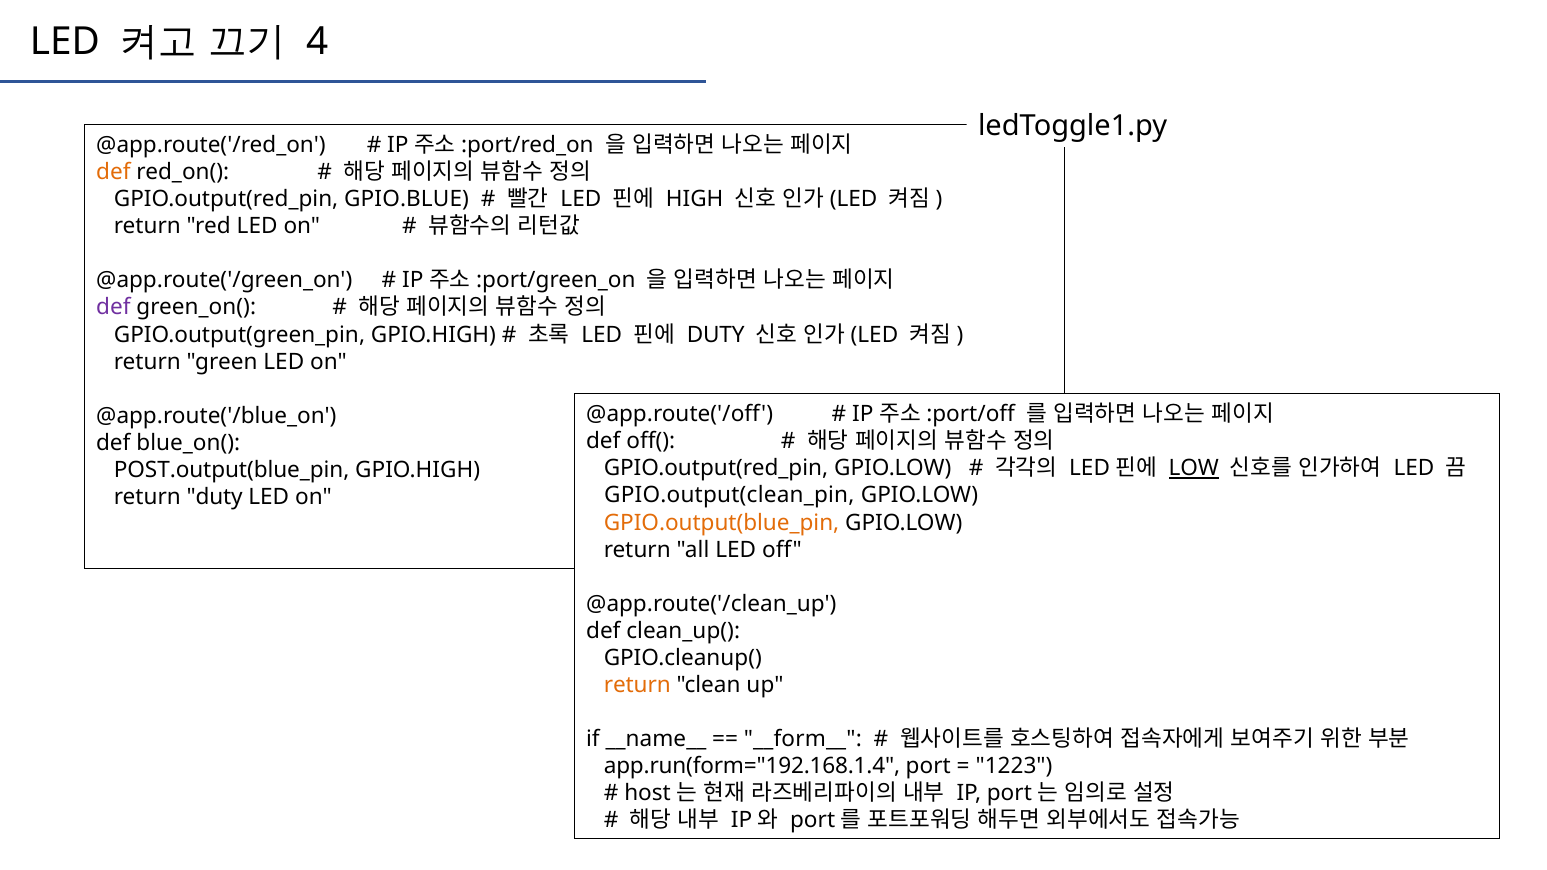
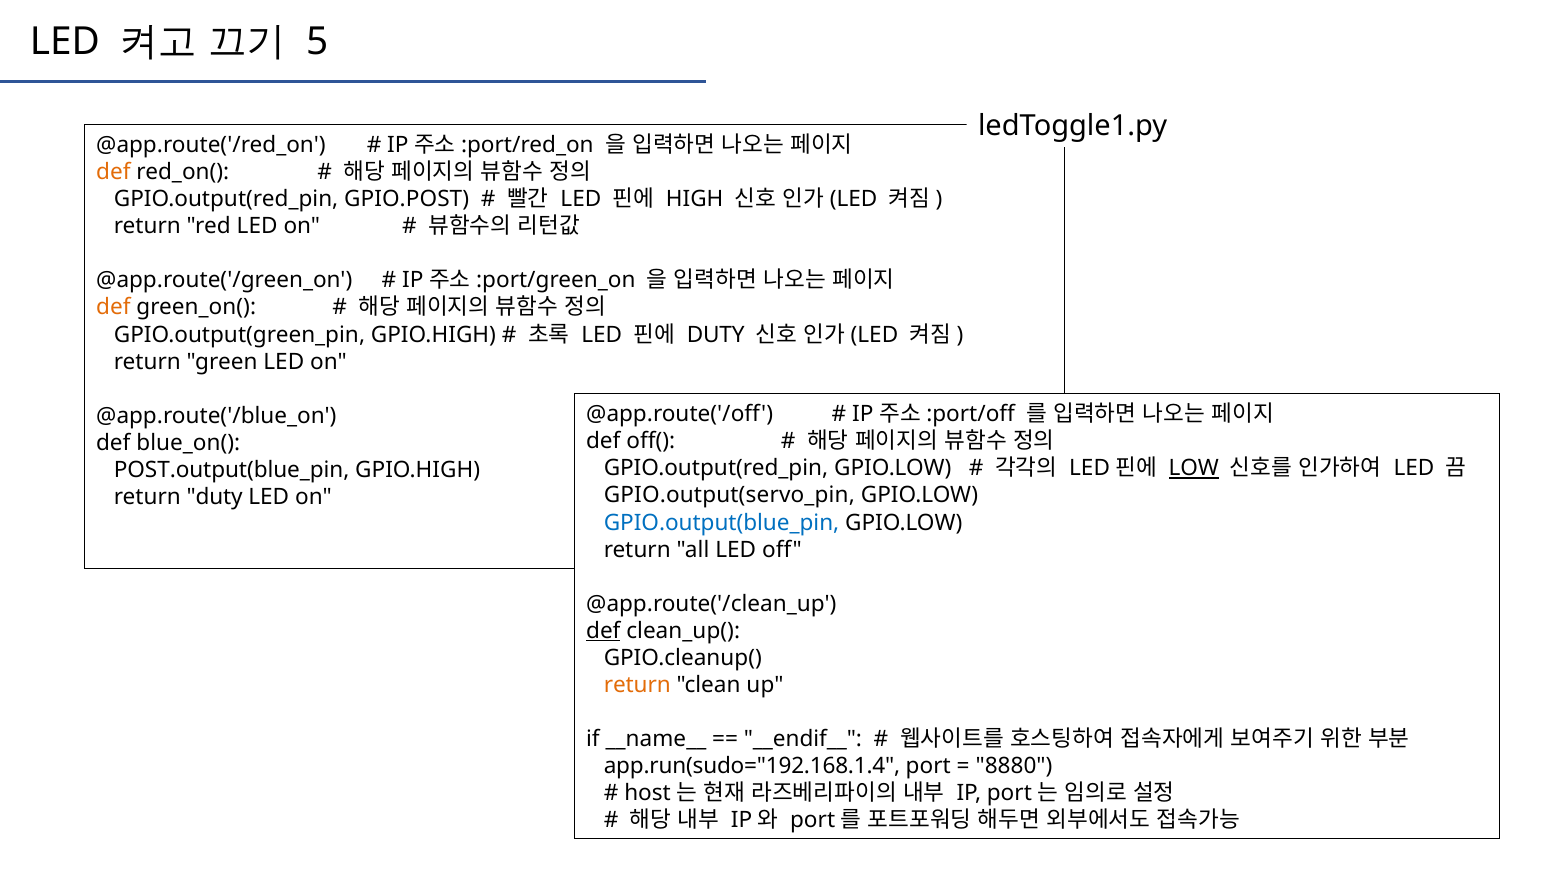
4: 4 -> 5 (317, 41)
GPIO.BLUE: GPIO.BLUE -> GPIO.POST (407, 199)
def colour: purple -> orange (113, 308)
GPIO.output(clean_pin: GPIO.output(clean_pin -> GPIO.output(servo_pin (729, 496)
GPIO.output(blue_pin colour: orange -> blue (722, 523)
def underline: none -> present (603, 631)
__form__: __form__ -> __endif__ (803, 739)
app.run(form="192.168.1.4: app.run(form="192.168.1.4 -> app.run(sudo="192.168.1.4 (752, 766)
1223: 1223 -> 8880 (1014, 766)
